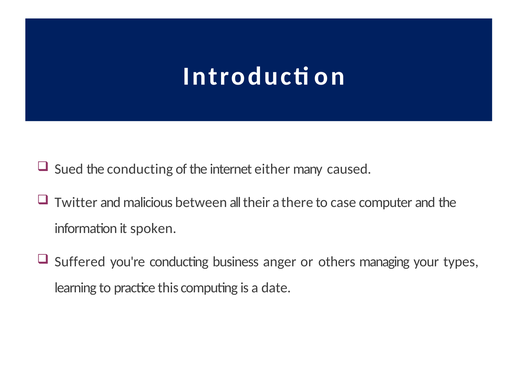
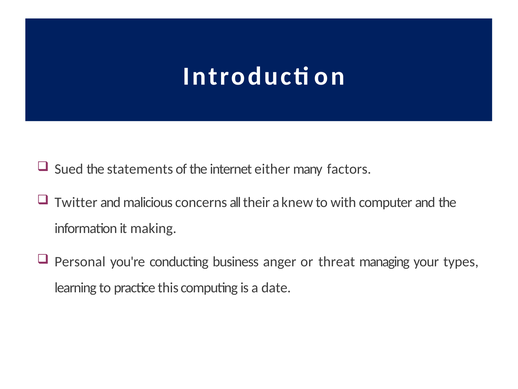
the conducting: conducting -> statements (140, 169)
caused: caused -> factors (349, 169)
between: between -> concerns (201, 202)
there: there -> knew (297, 202)
case: case -> with (343, 202)
spoken: spoken -> making (153, 228)
Suffered: Suffered -> Personal (80, 261)
others: others -> threat (337, 261)
